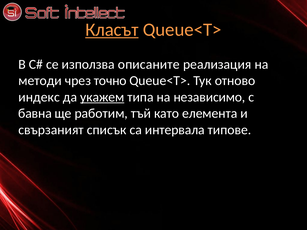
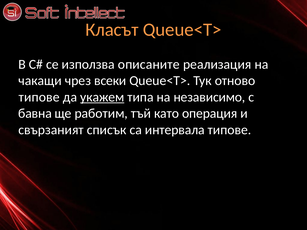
Класът underline: present -> none (112, 30)
методи: методи -> чакащи (40, 81)
точно: точно -> всеки (110, 81)
индекс: индекс -> типове (39, 97)
елемента: елемента -> операция (210, 114)
